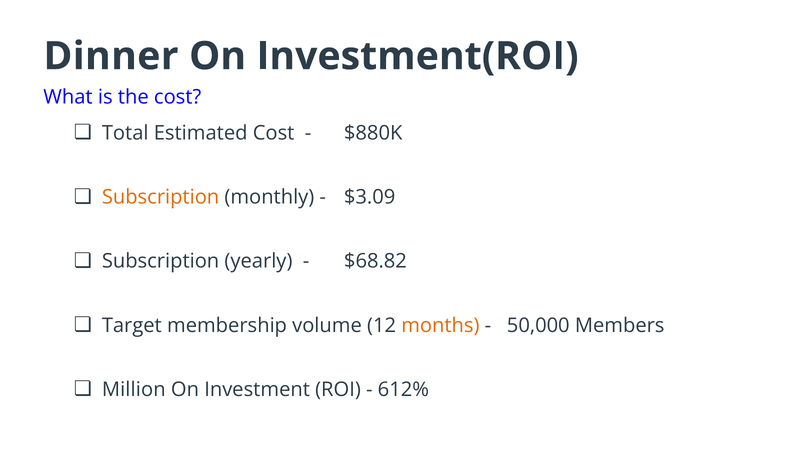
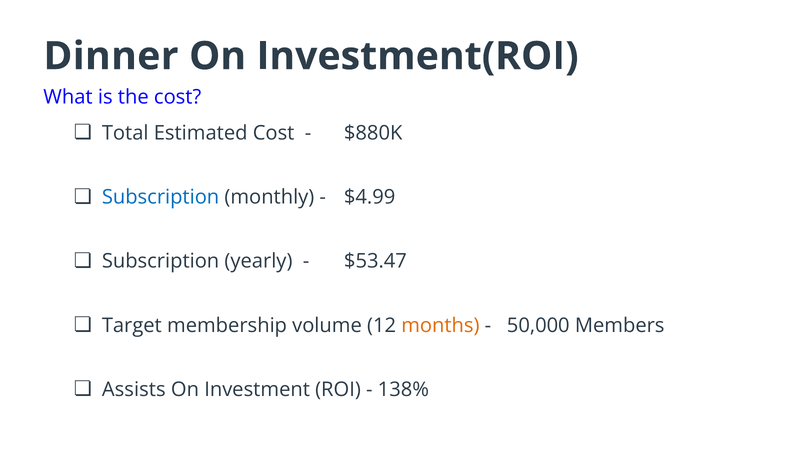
Subscription colour: orange -> blue (161, 197)
$3.09: $3.09 -> $4.99 (370, 197)
$68.82: $68.82 -> $53.47 (375, 261)
Million: Million -> Assists (134, 390)
612%: 612% -> 138% (403, 390)
